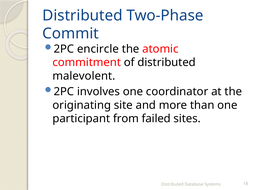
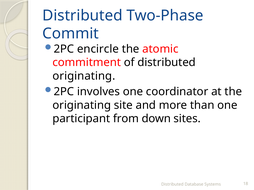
malevolent: malevolent -> originating (84, 76)
failed: failed -> down (156, 119)
